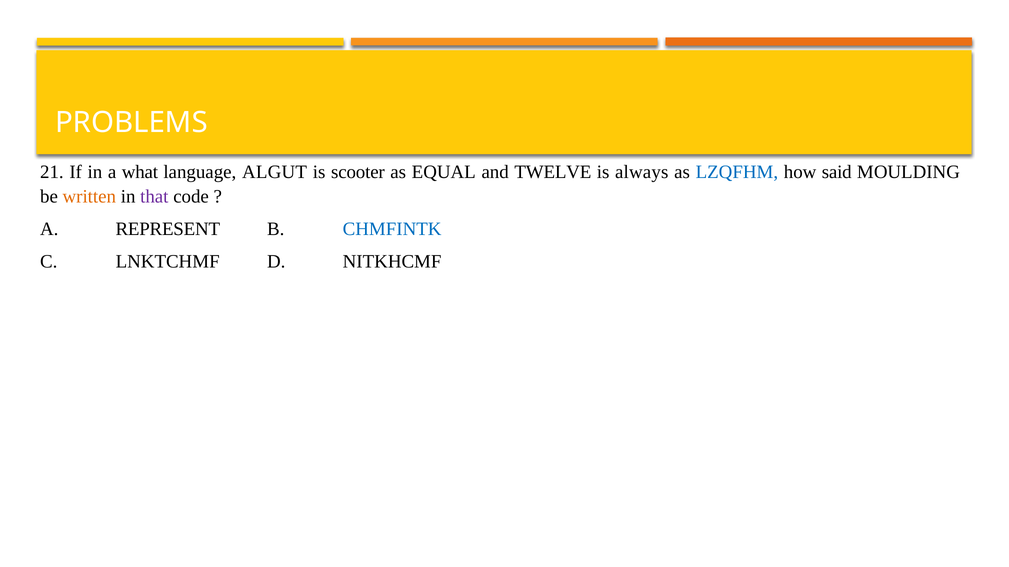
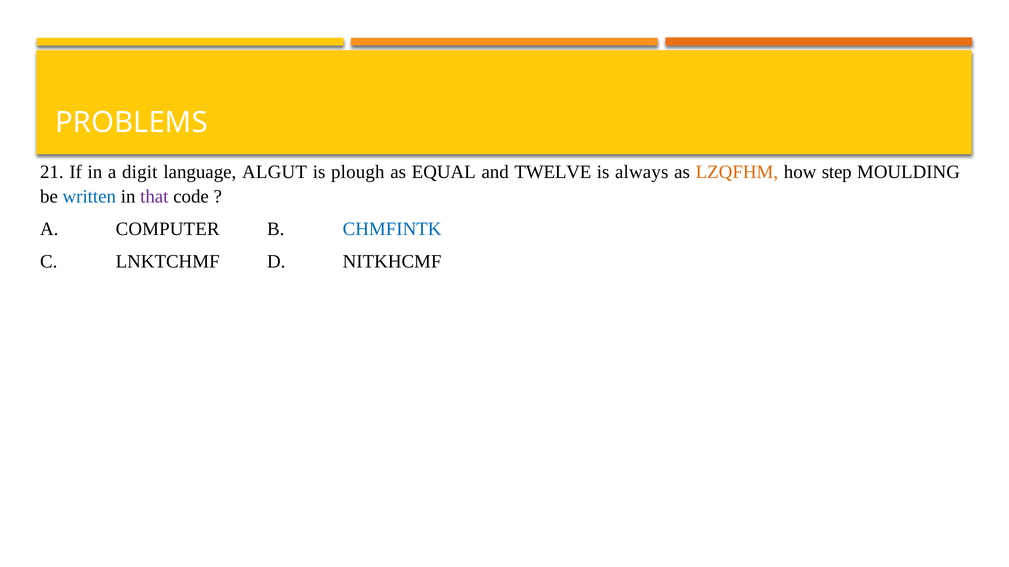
what: what -> digit (140, 172)
scooter: scooter -> plough (358, 172)
LZQFHM colour: blue -> orange (737, 172)
said: said -> step (837, 172)
written colour: orange -> blue (89, 197)
REPRESENT: REPRESENT -> COMPUTER (168, 229)
